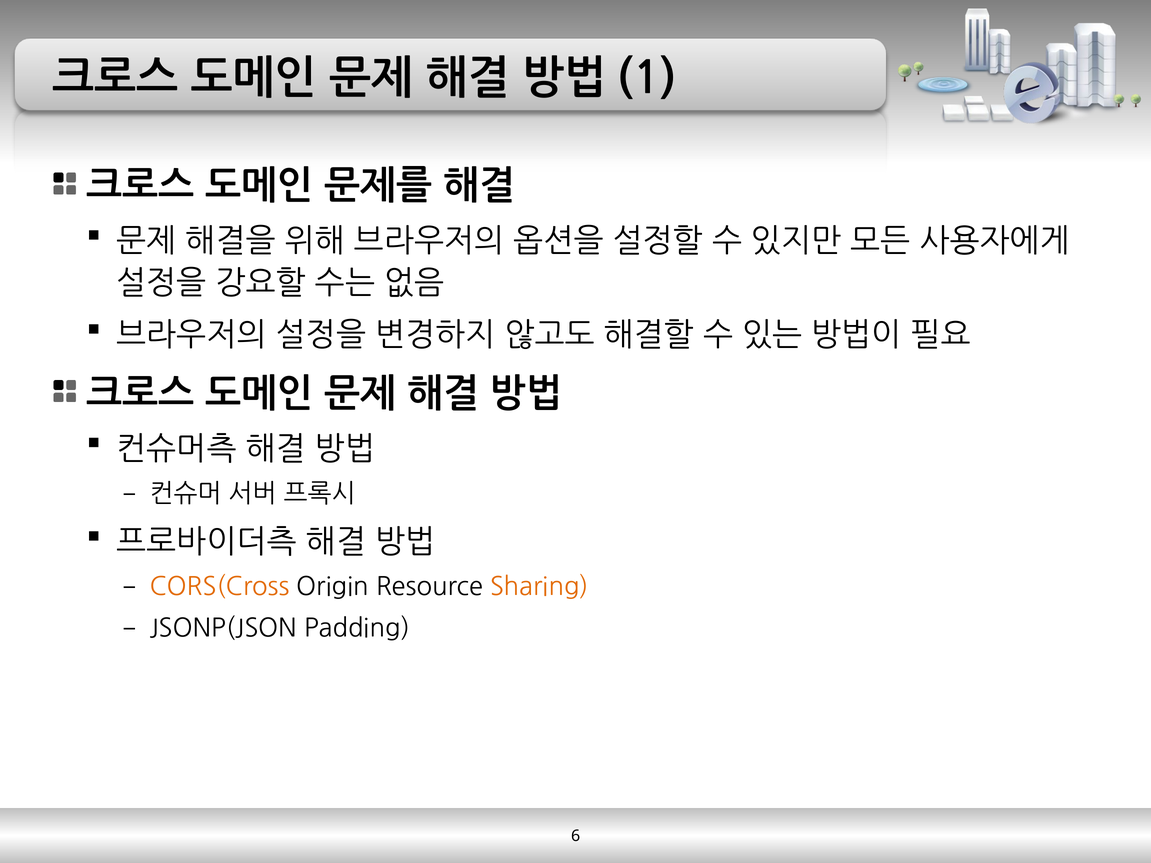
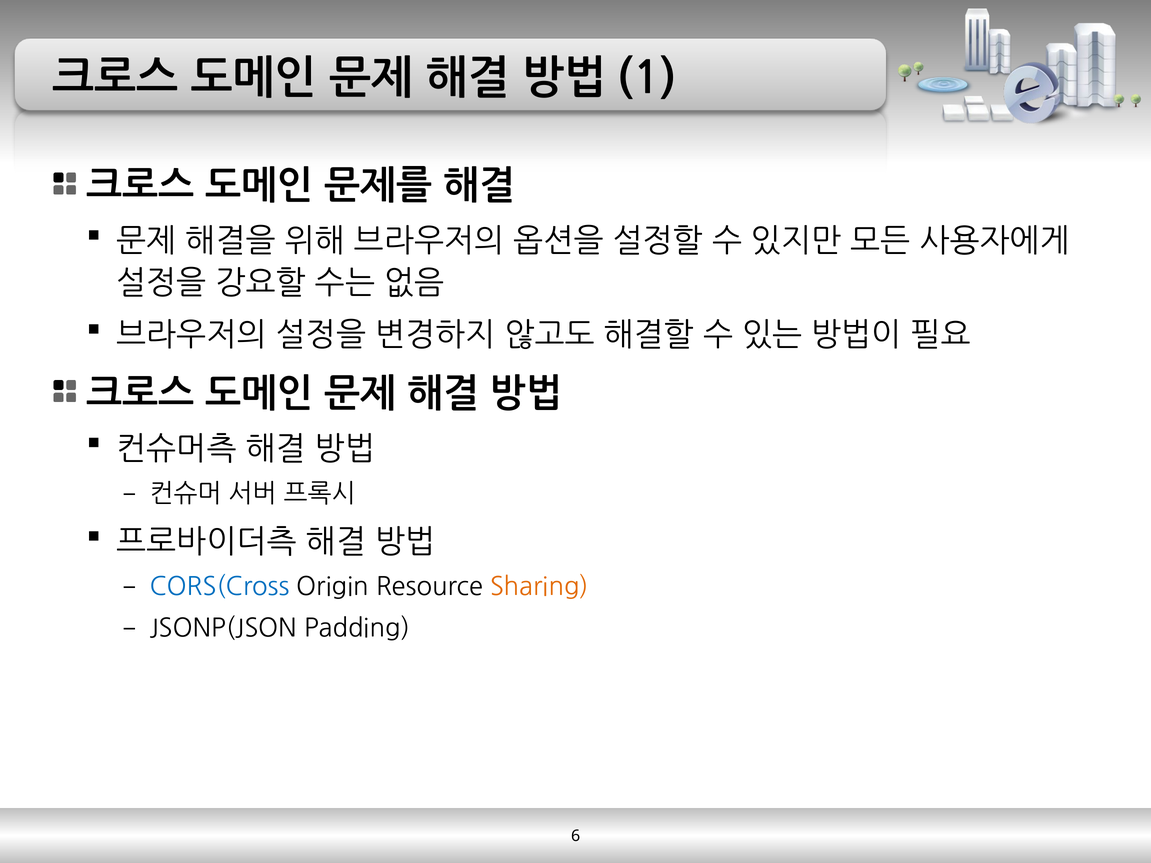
CORS(Cross colour: orange -> blue (220, 587)
